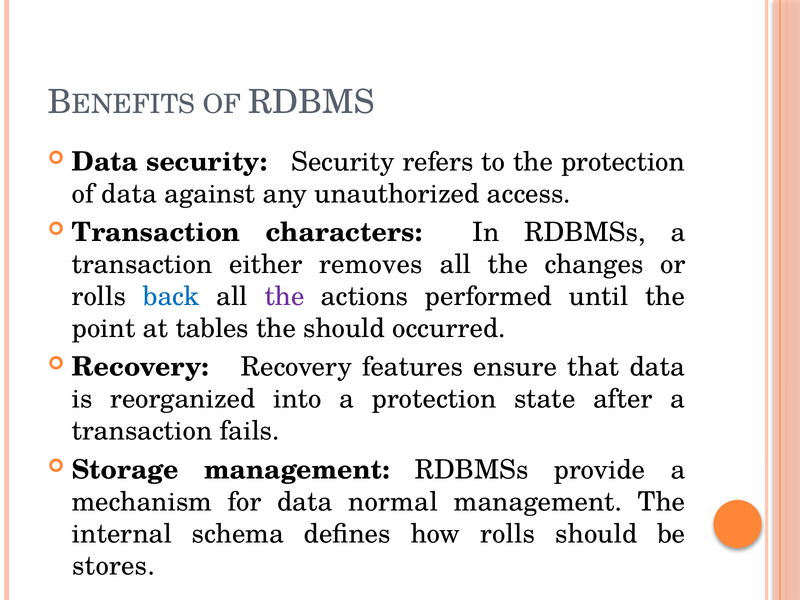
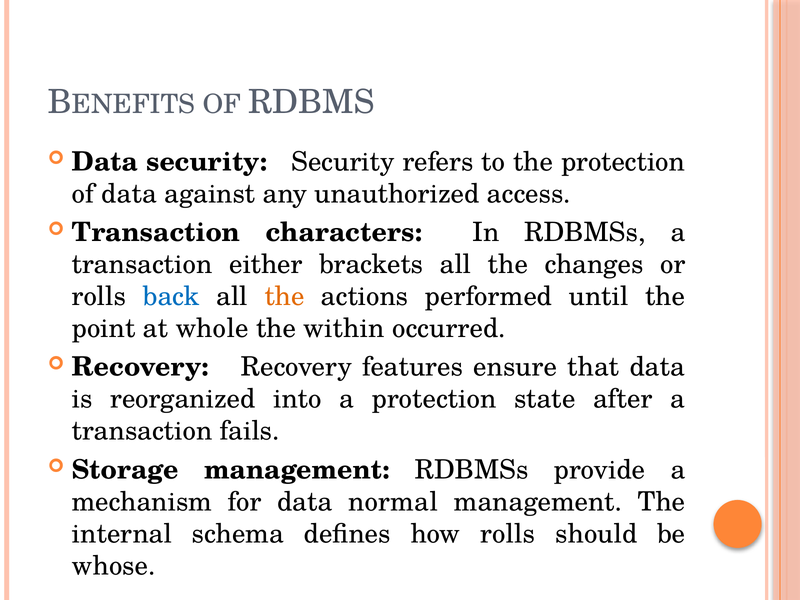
removes: removes -> brackets (371, 264)
the colour: purple -> orange (285, 296)
tables: tables -> whole (212, 328)
the should: should -> within (344, 328)
stores: stores -> whose (114, 566)
